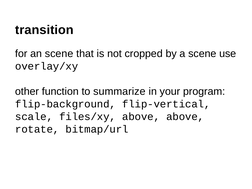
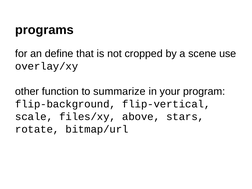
transition: transition -> programs (44, 30)
an scene: scene -> define (59, 54)
above above: above -> stars (185, 117)
